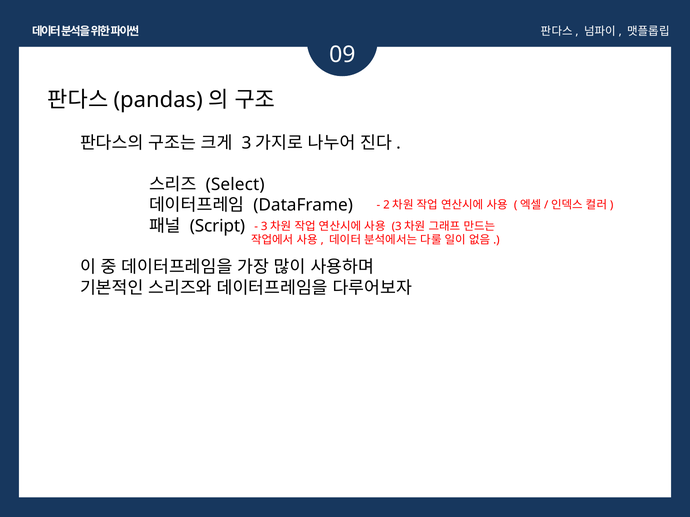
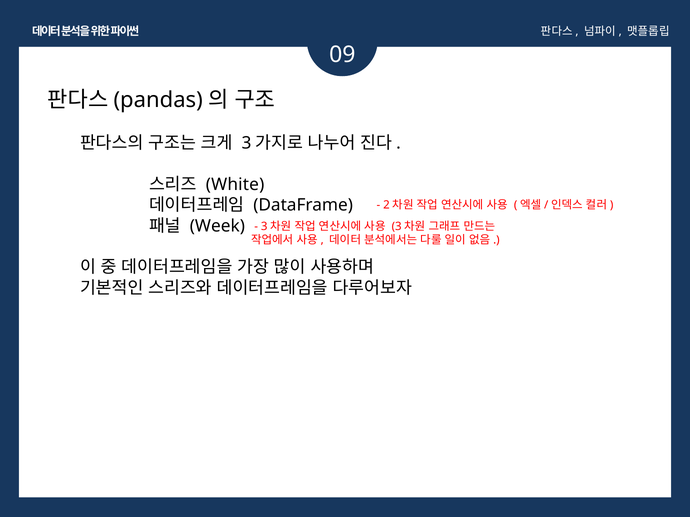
Select: Select -> White (235, 185)
Script: Script -> Week (217, 226)
